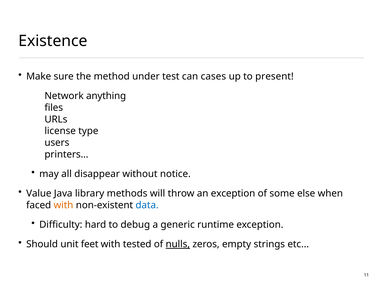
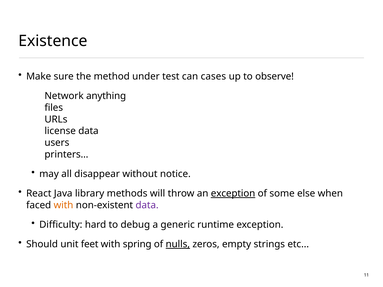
present: present -> observe (275, 76)
license type: type -> data (88, 131)
Value: Value -> React (39, 194)
exception underline: none -> present (233, 194)
data colour: blue -> purple (147, 205)
tested: tested -> spring (137, 244)
